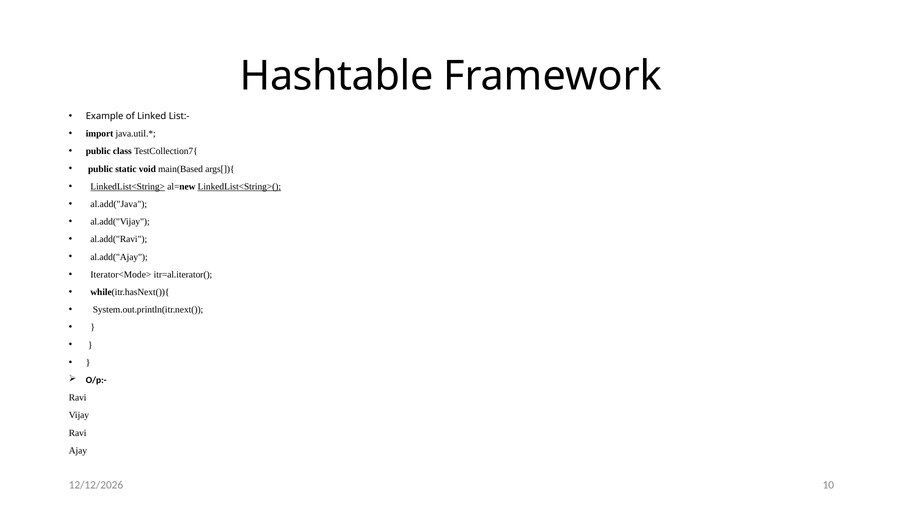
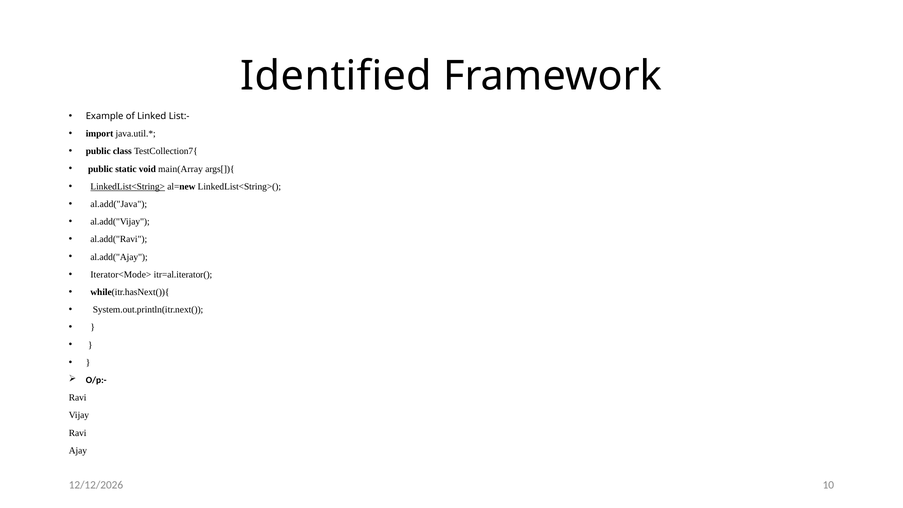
Hashtable: Hashtable -> Identified (336, 76)
main(Based: main(Based -> main(Array (181, 169)
LinkedList<String>( underline: present -> none (239, 186)
